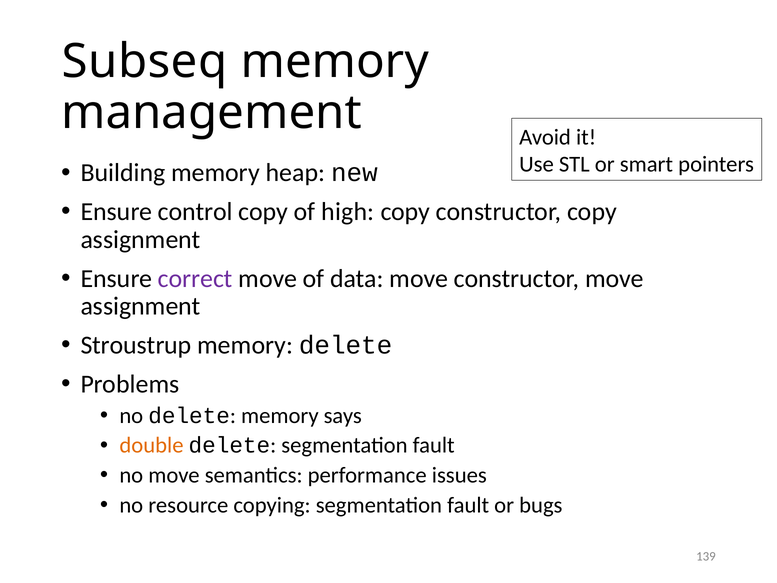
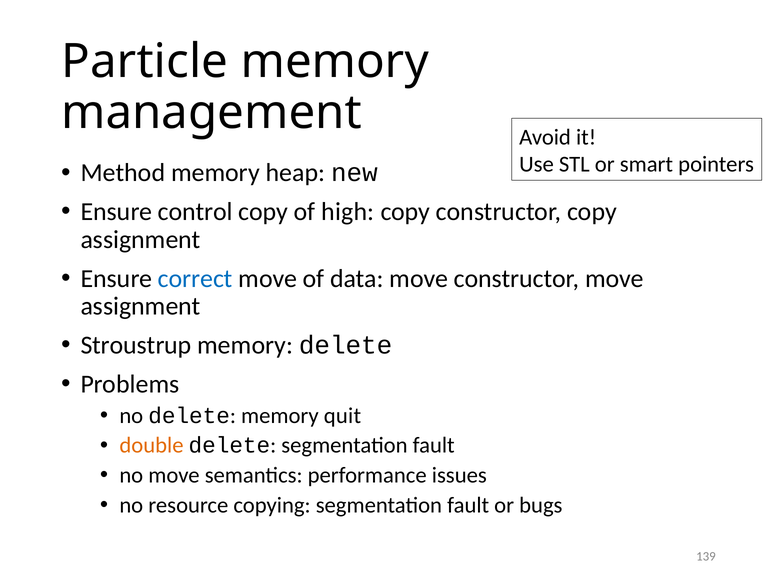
Subseq: Subseq -> Particle (145, 61)
Building: Building -> Method (123, 173)
correct colour: purple -> blue (195, 278)
says: says -> quit (342, 415)
